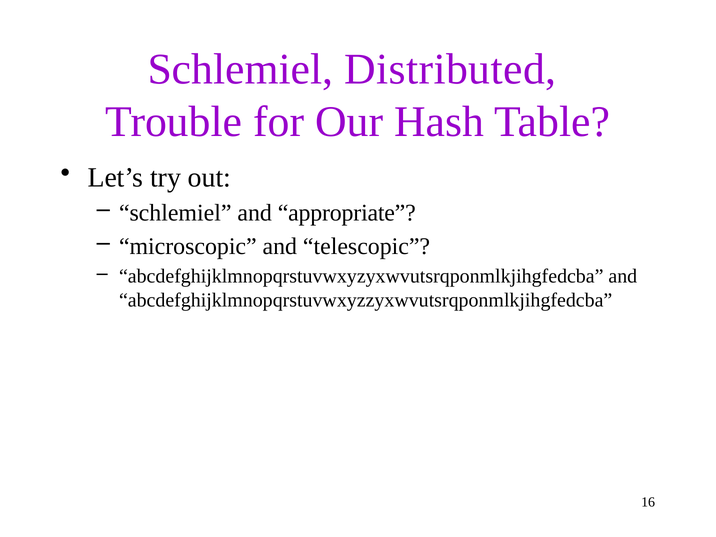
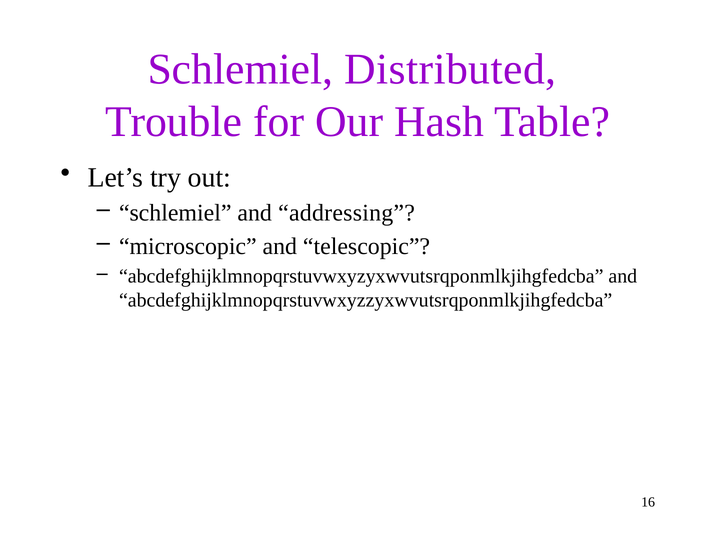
appropriate: appropriate -> addressing (347, 213)
